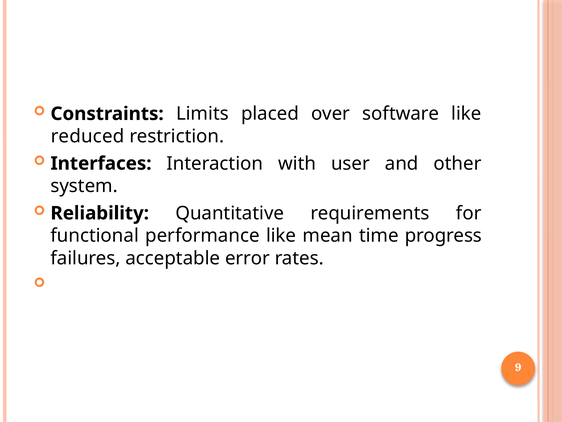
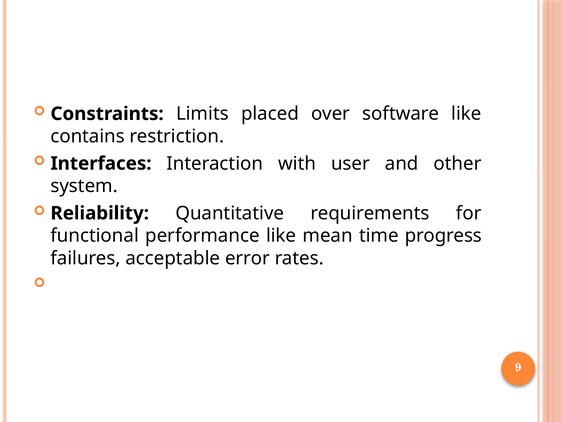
reduced: reduced -> contains (88, 136)
